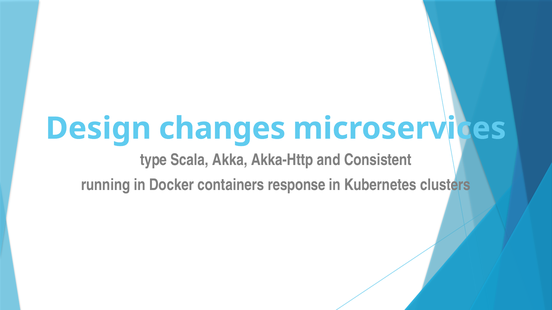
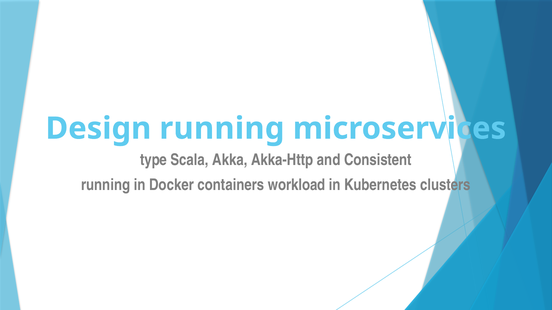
Design changes: changes -> running (222, 129)
response: response -> workload (297, 185)
